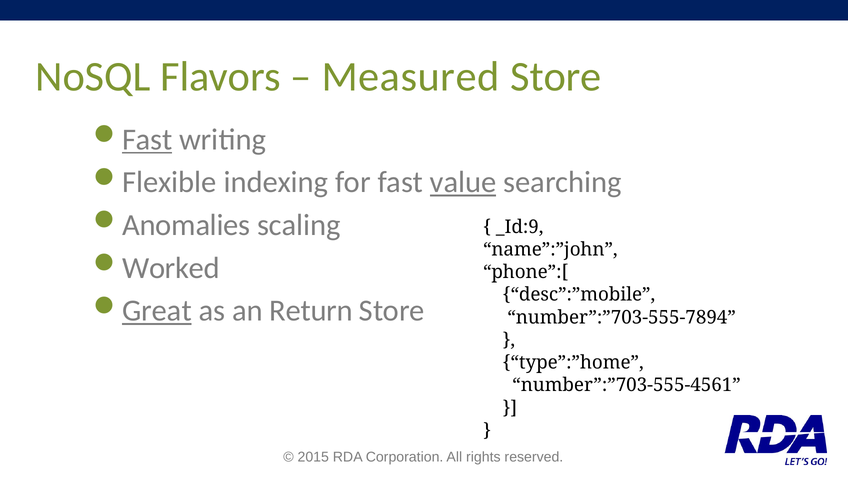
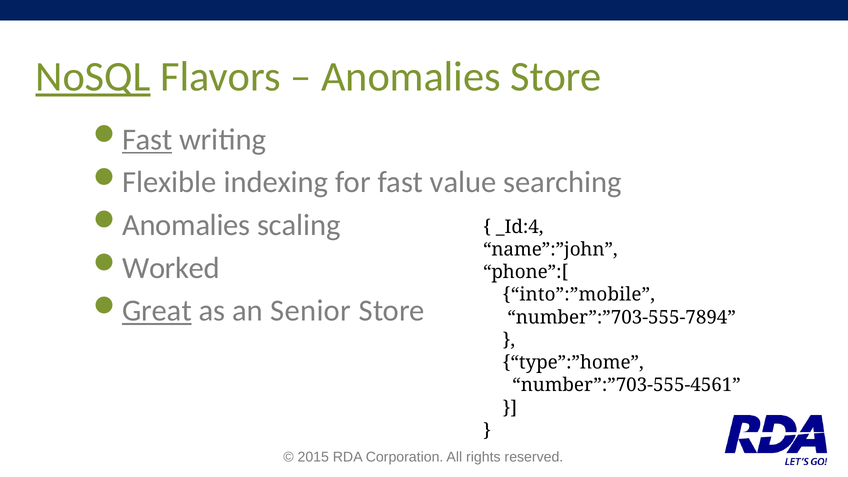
NoSQL underline: none -> present (93, 77)
Measured: Measured -> Anomalies (411, 77)
value underline: present -> none (463, 182)
_Id:9: _Id:9 -> _Id:4 (520, 227)
desc”:”mobile: desc”:”mobile -> into”:”mobile (579, 295)
Return: Return -> Senior (311, 311)
